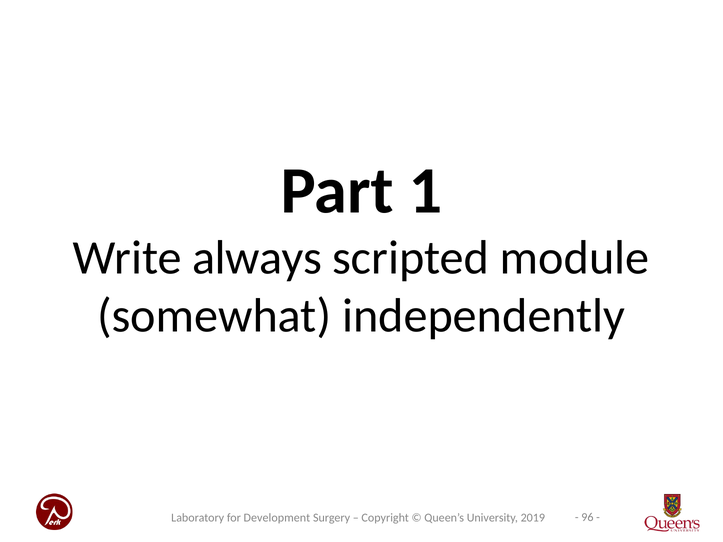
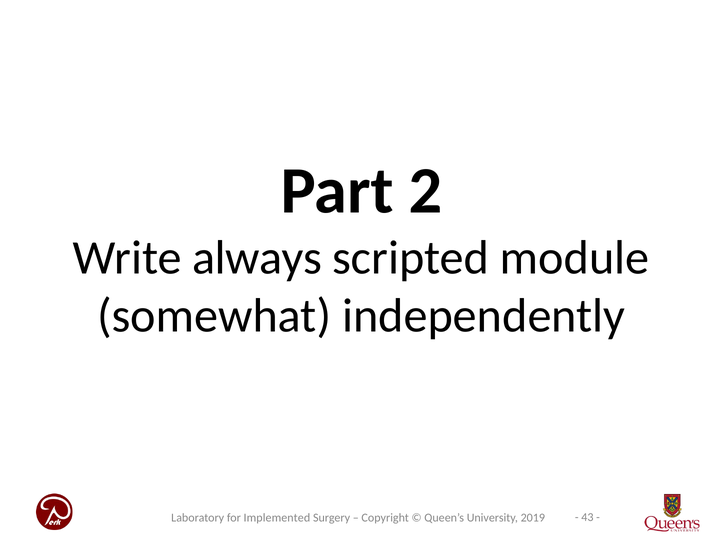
1: 1 -> 2 (425, 191)
96: 96 -> 43 (587, 518)
Development: Development -> Implemented (277, 518)
